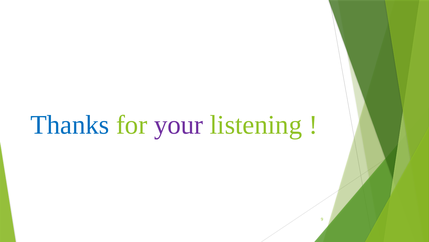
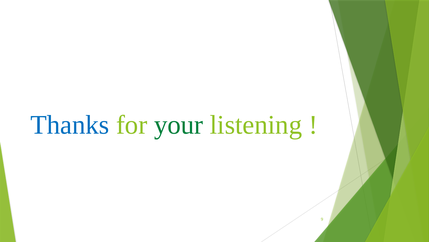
your colour: purple -> green (179, 125)
